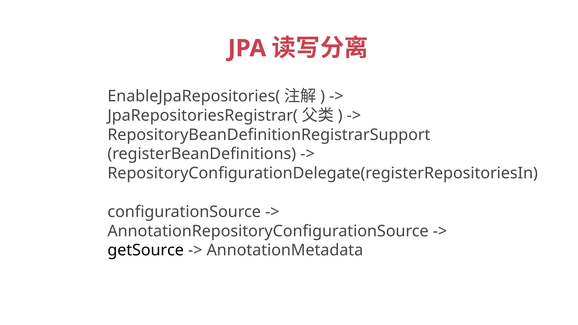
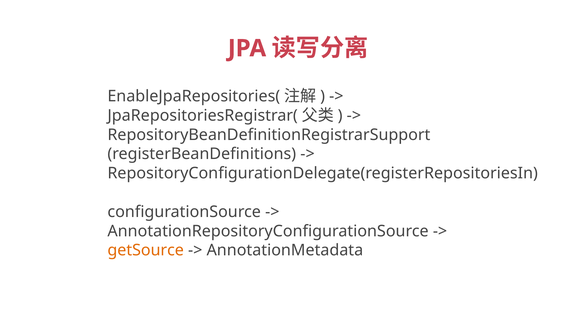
getSource colour: black -> orange (146, 250)
